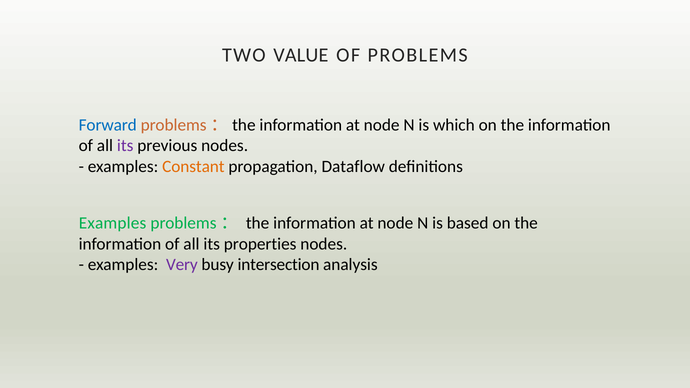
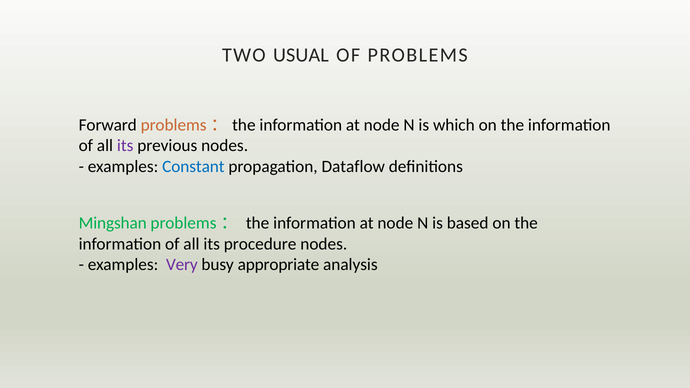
VALUE: VALUE -> USUAL (301, 55)
Forward colour: blue -> black (108, 125)
Constant colour: orange -> blue (193, 167)
Examples: Examples -> Mingshan (113, 223)
properties: properties -> procedure (260, 244)
intersection: intersection -> appropriate (278, 265)
